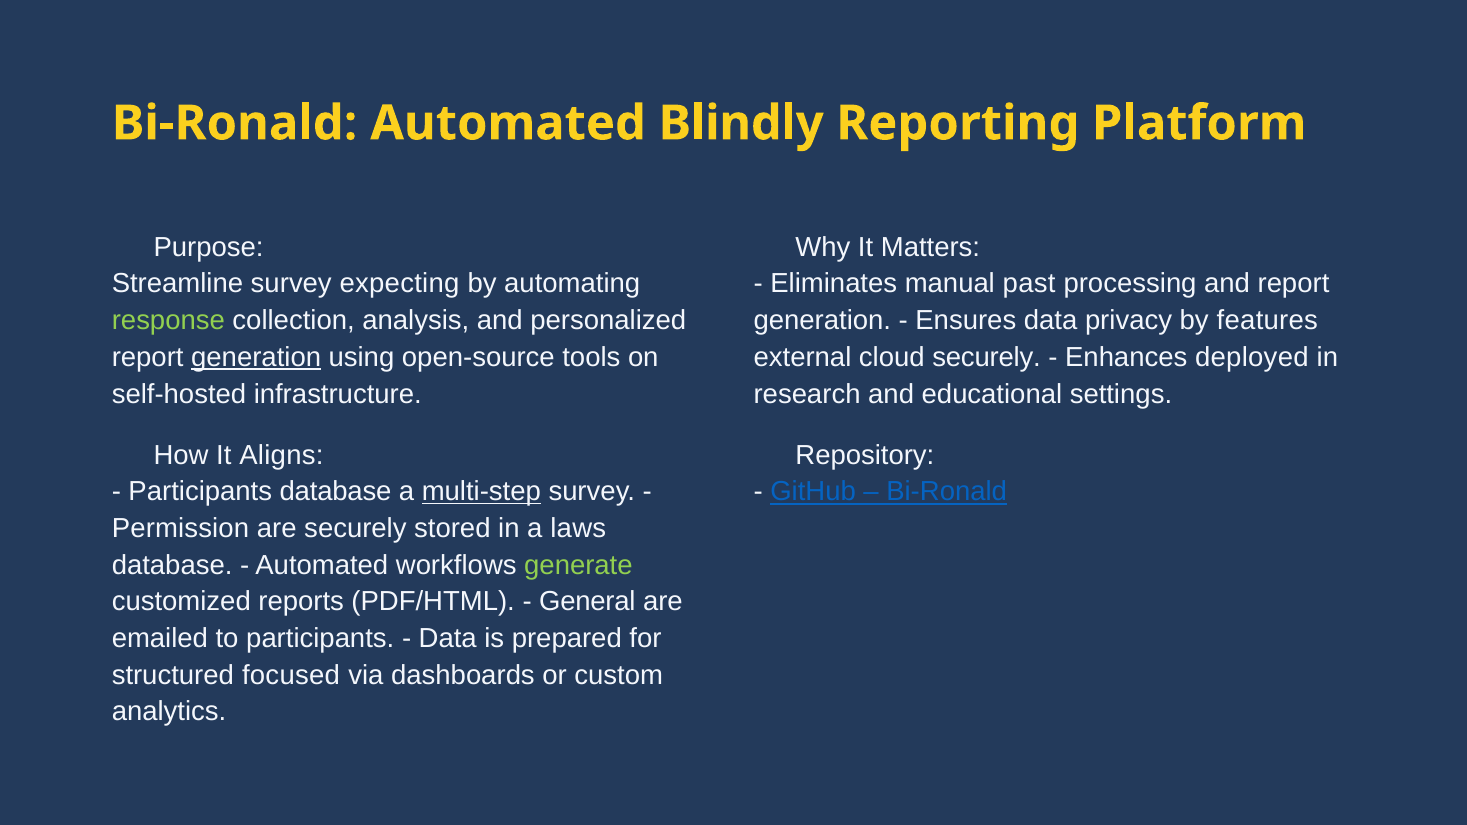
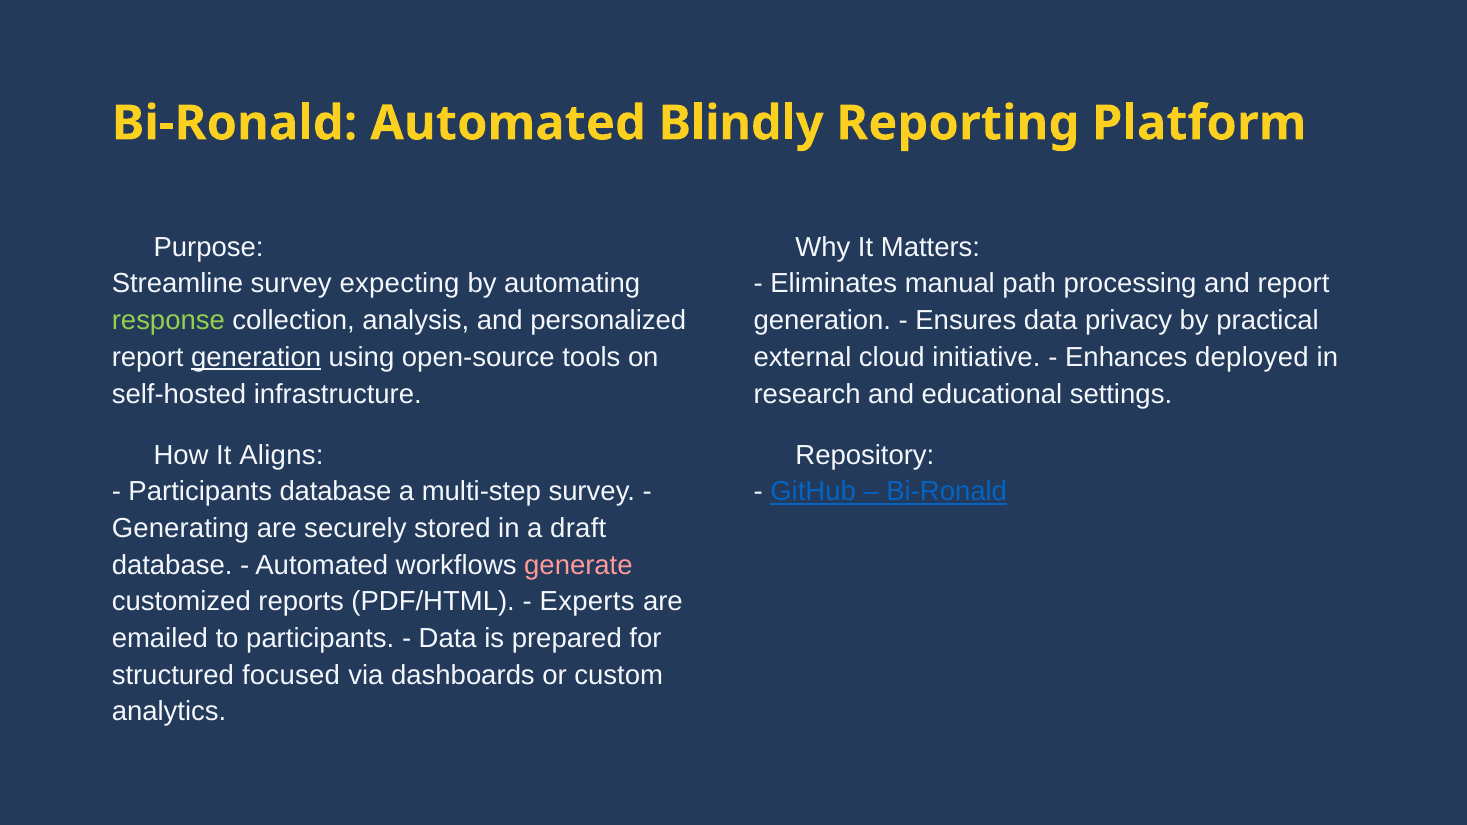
past: past -> path (1029, 284)
features: features -> practical (1267, 321)
cloud securely: securely -> initiative (986, 357)
multi-step underline: present -> none (481, 492)
Permission: Permission -> Generating (181, 529)
laws: laws -> draft (578, 529)
generate colour: light green -> pink (578, 565)
General: General -> Experts (587, 602)
